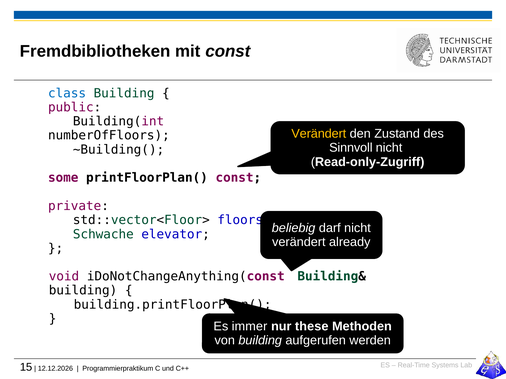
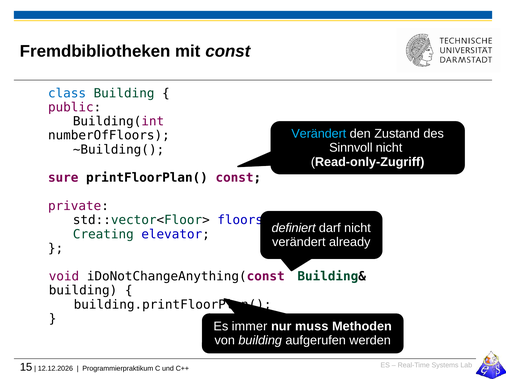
Verändert colour: yellow -> light blue (319, 134)
some: some -> sure (63, 178)
beliebig: beliebig -> definiert (294, 228)
Schwache: Schwache -> Creating (103, 235)
these: these -> muss (312, 327)
